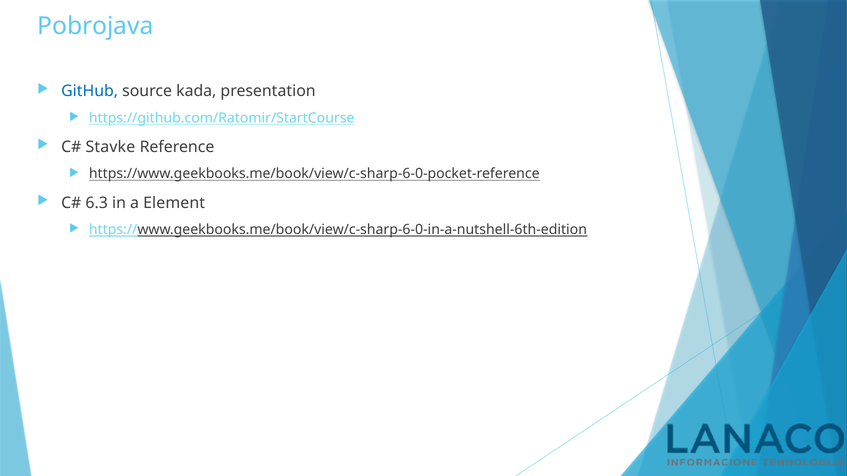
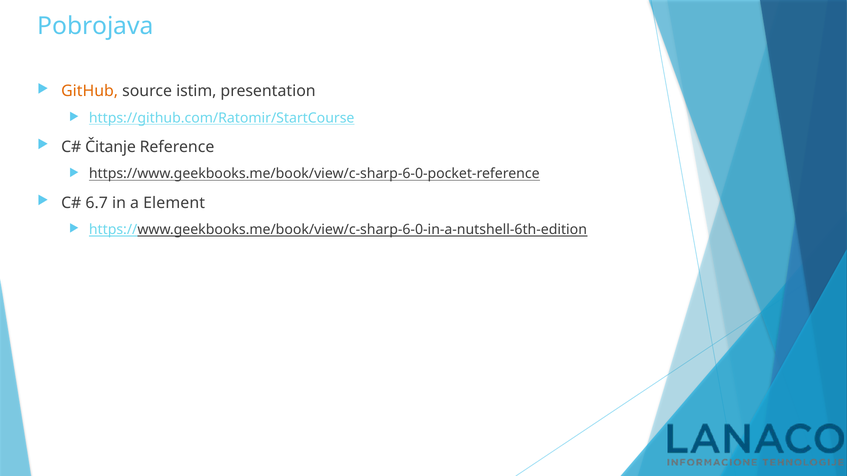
GitHub colour: blue -> orange (90, 91)
kada: kada -> istim (196, 91)
Stavke: Stavke -> Čitanje (111, 147)
6.3: 6.3 -> 6.7 (97, 203)
